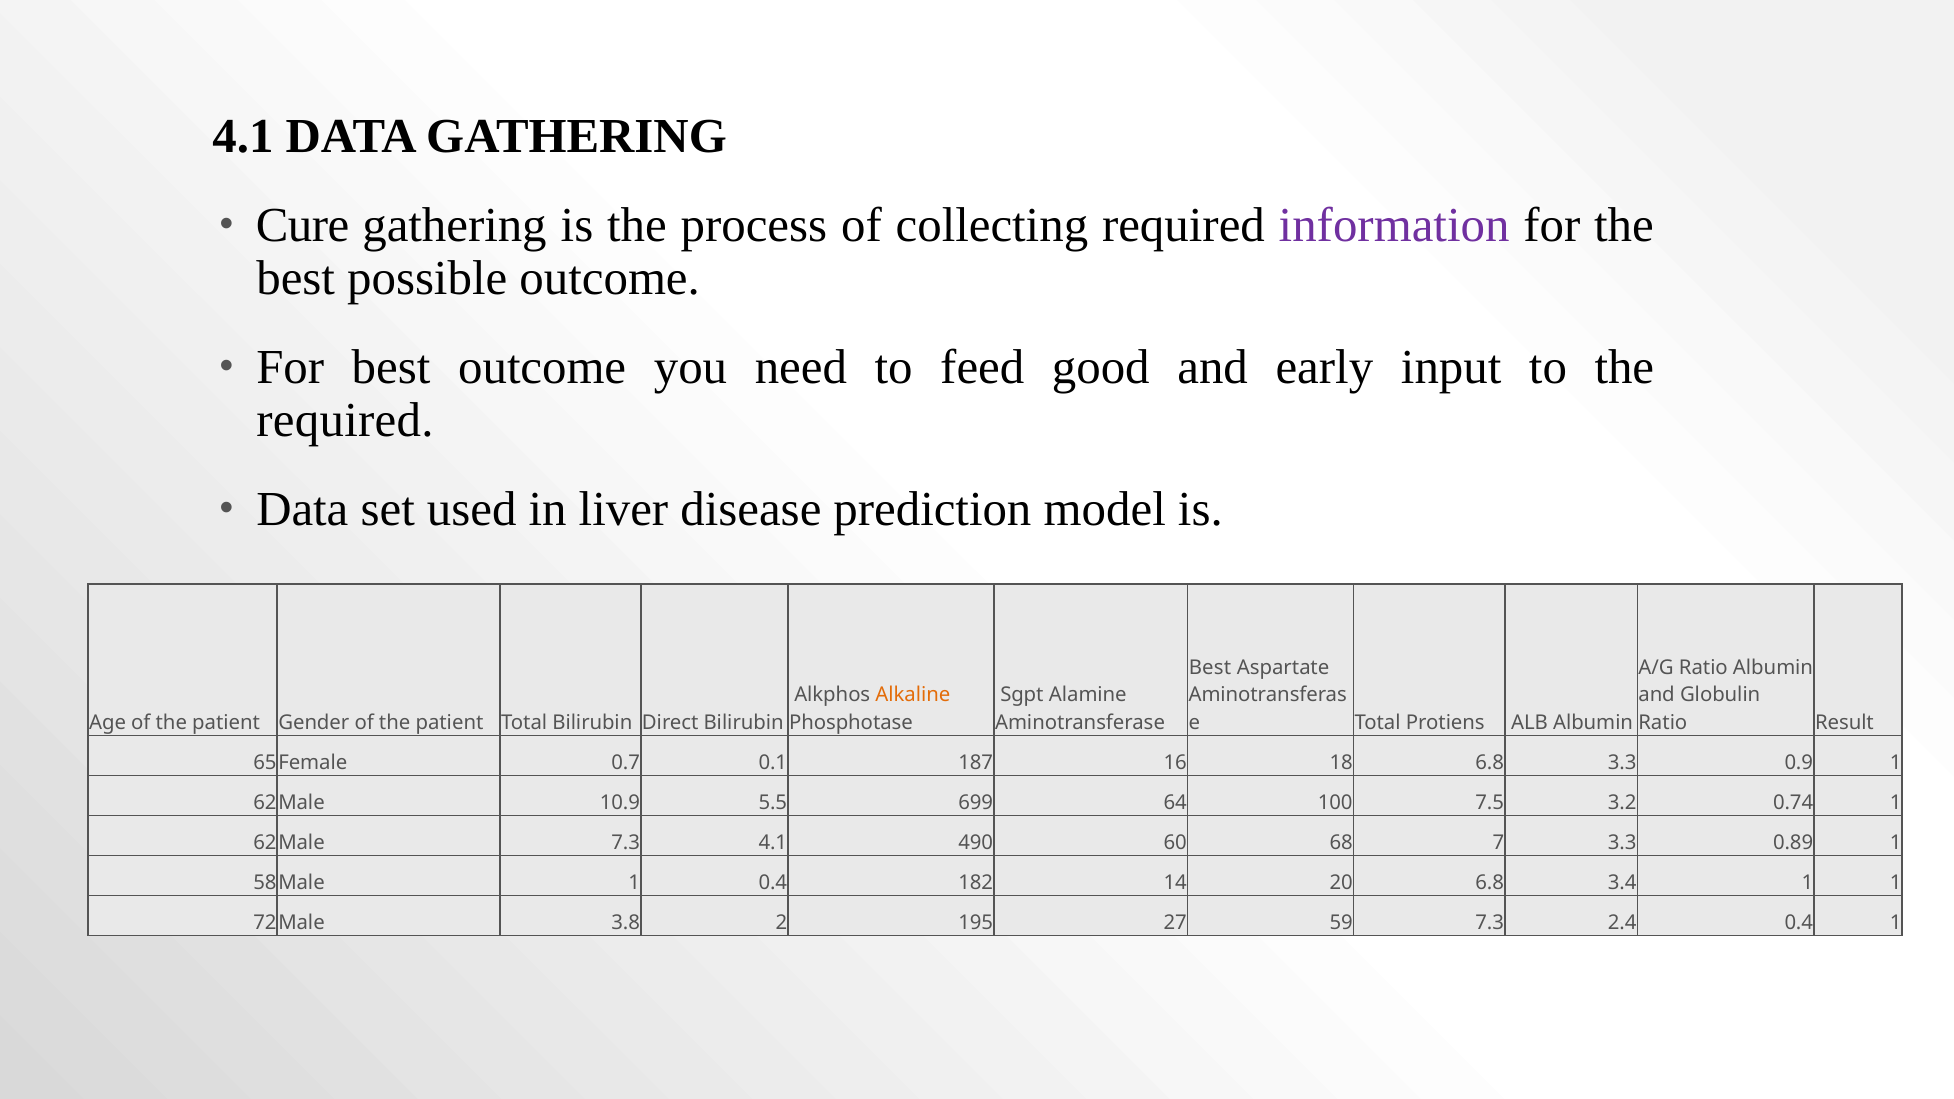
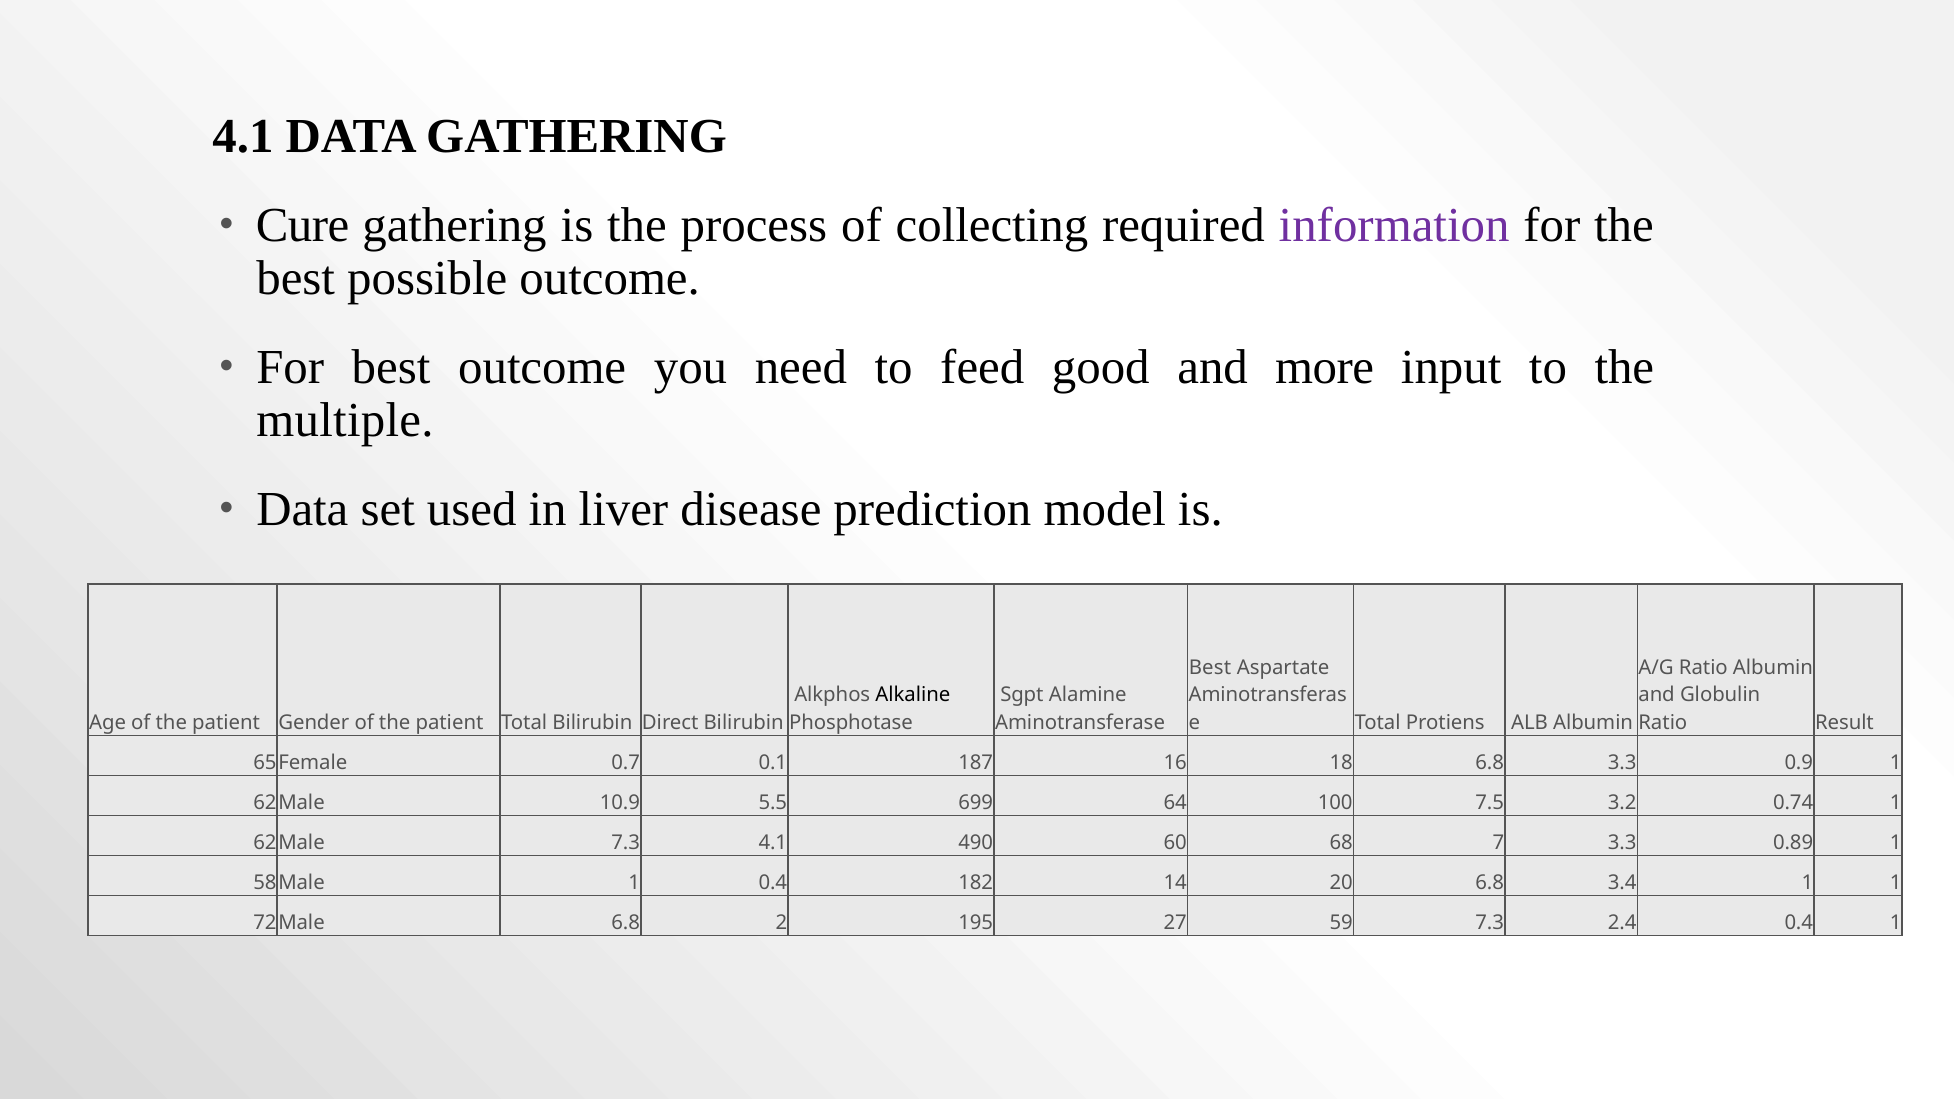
early: early -> more (1325, 367)
required: required -> multiple (345, 420)
Alkaline colour: orange -> black (913, 696)
3.8: 3.8 -> 6.8 (626, 923)
